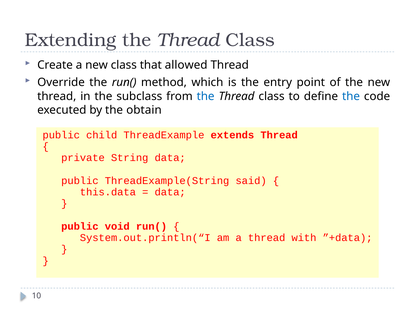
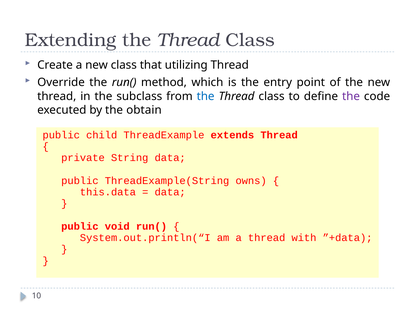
allowed: allowed -> utilizing (186, 65)
the colour: blue -> purple (351, 96)
said: said -> owns (251, 181)
